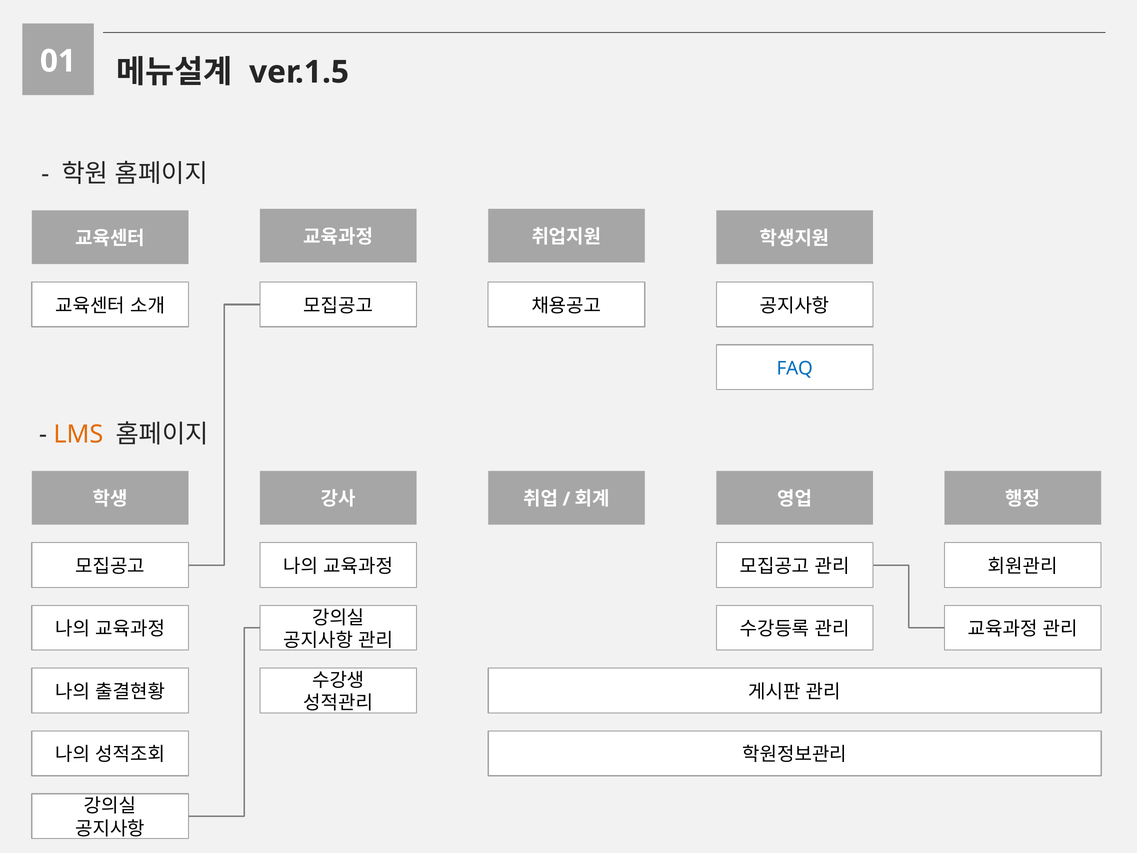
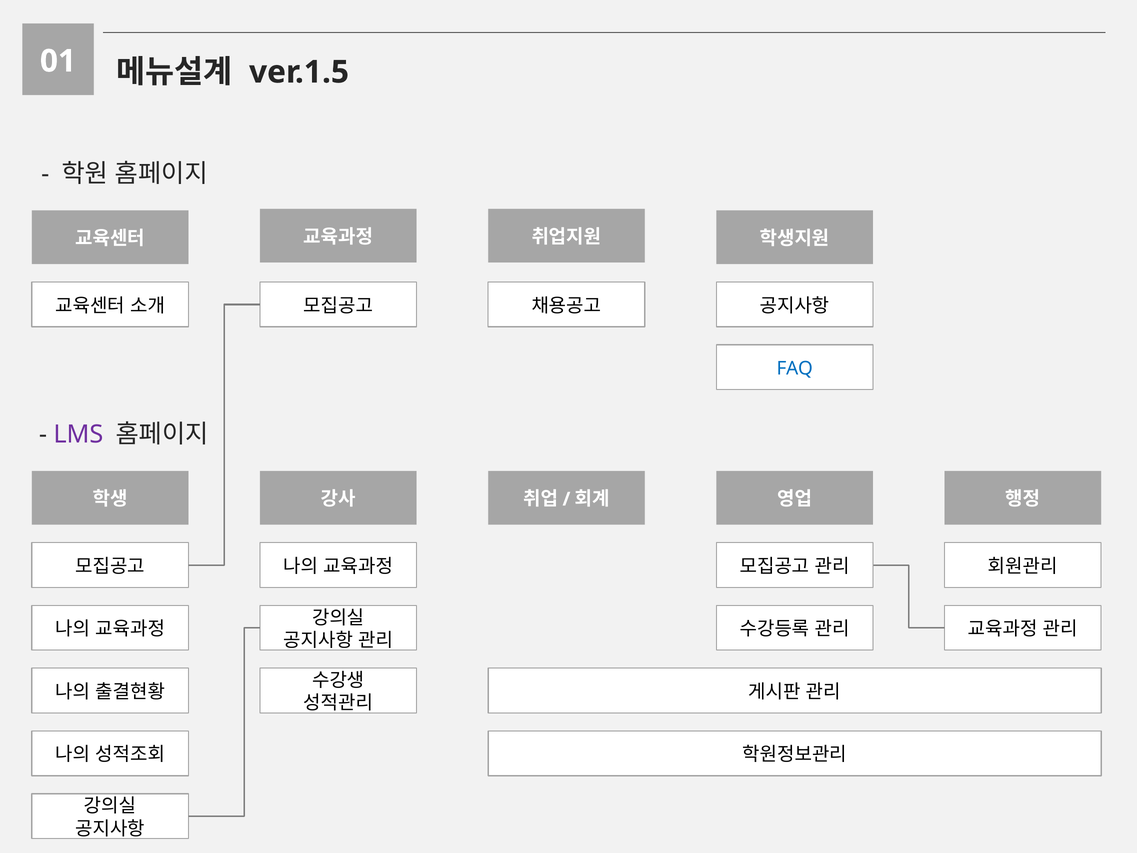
LMS colour: orange -> purple (78, 434)
